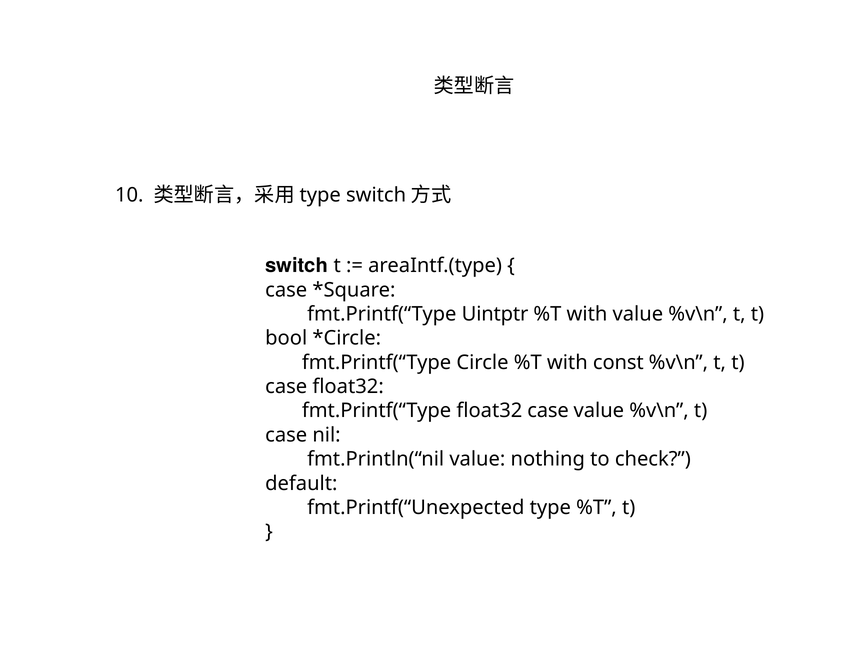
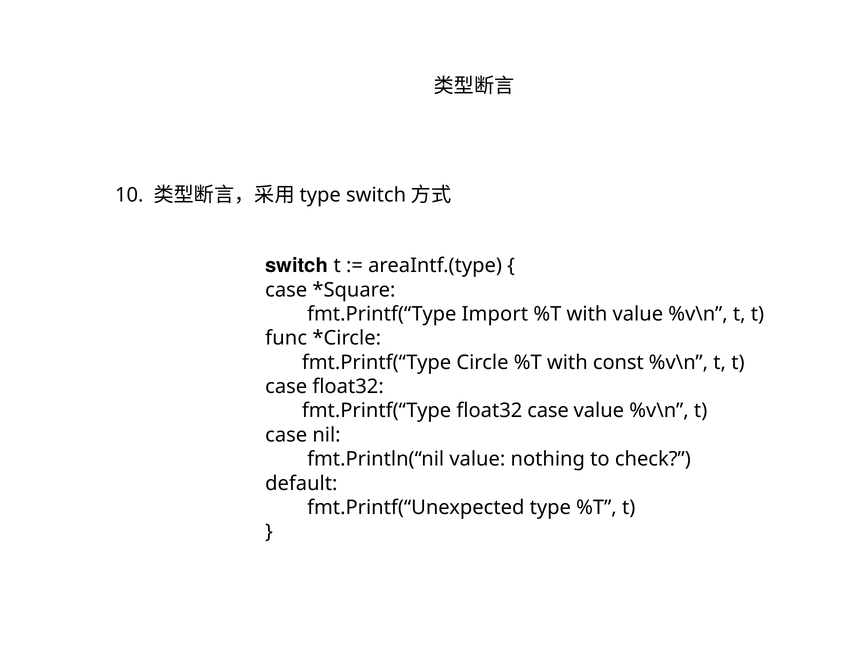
Uintptr: Uintptr -> Import (495, 314)
bool: bool -> func (286, 338)
